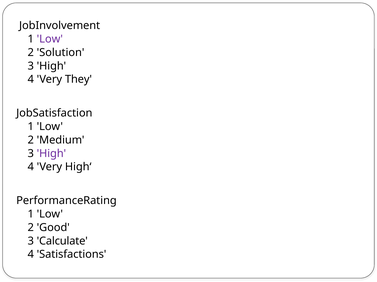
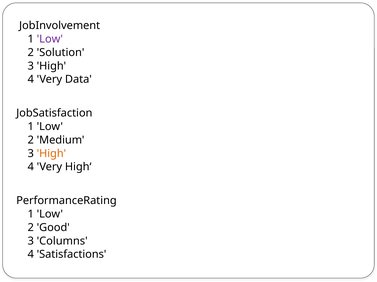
They: They -> Data (78, 80)
High colour: purple -> orange (51, 154)
Calculate: Calculate -> Columns (62, 242)
